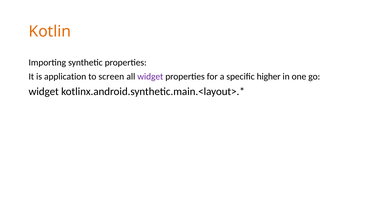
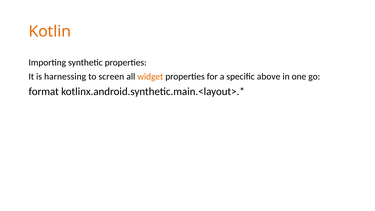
application: application -> harnessing (65, 77)
widget colour: purple -> orange (150, 77)
higher: higher -> above (269, 77)
widget: widget -> format (44, 91)
